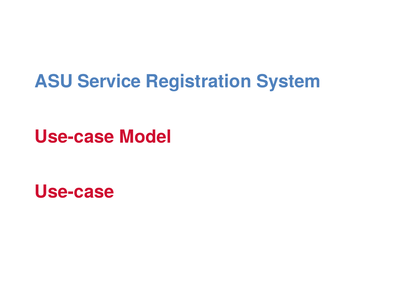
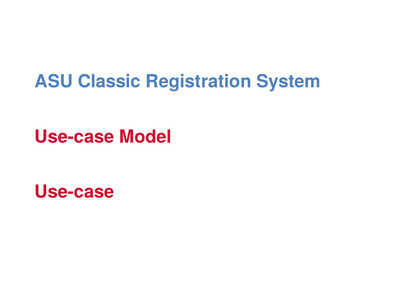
Service: Service -> Classic (109, 82)
